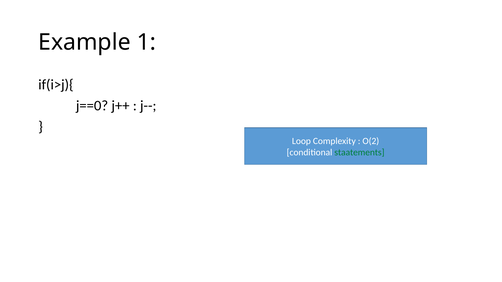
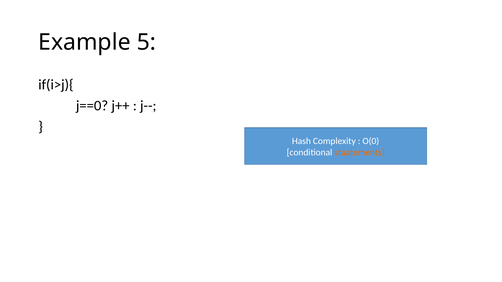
1: 1 -> 5 (146, 42)
Loop: Loop -> Hash (301, 141)
O(2: O(2 -> O(0 (371, 141)
staatements colour: green -> orange (359, 153)
